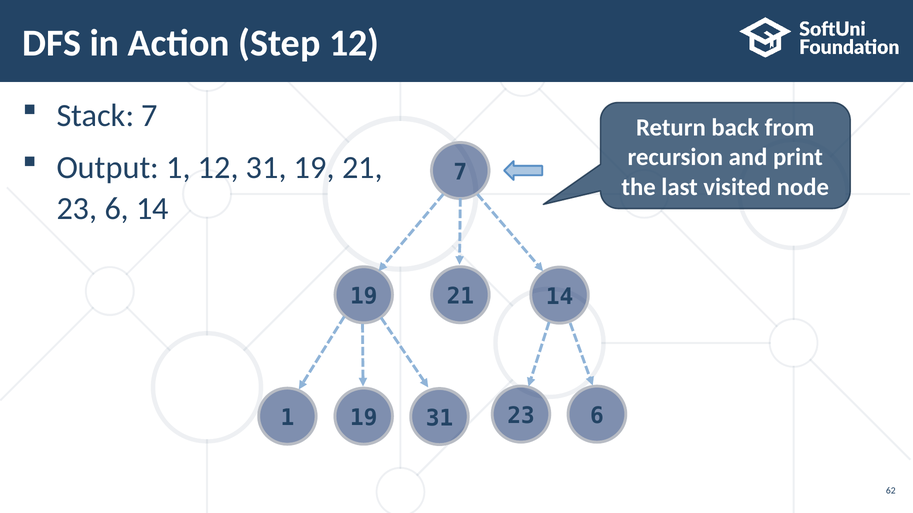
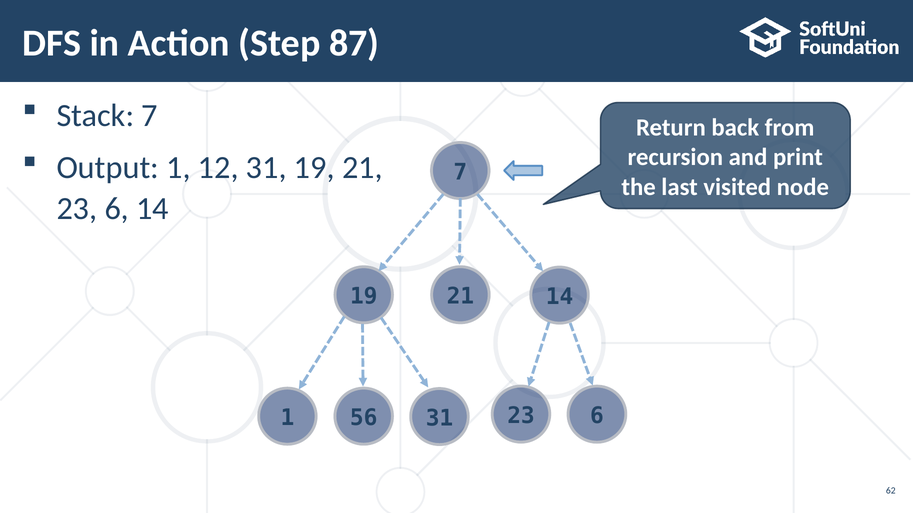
Step 12: 12 -> 87 (354, 43)
1 19: 19 -> 56 (364, 418)
